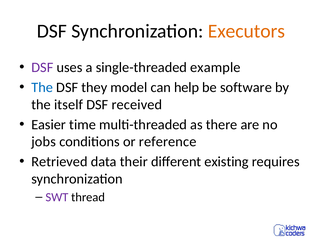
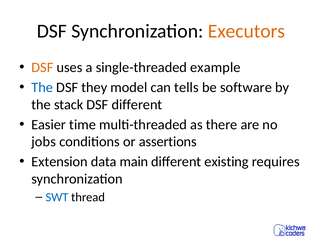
DSF colour: purple -> orange (42, 68)
help: help -> tells (186, 88)
itself: itself -> stack (69, 105)
DSF received: received -> different (137, 105)
reference: reference -> assertions (168, 142)
Retrieved: Retrieved -> Extension (60, 162)
their: their -> main (134, 162)
SWT colour: purple -> blue (57, 198)
